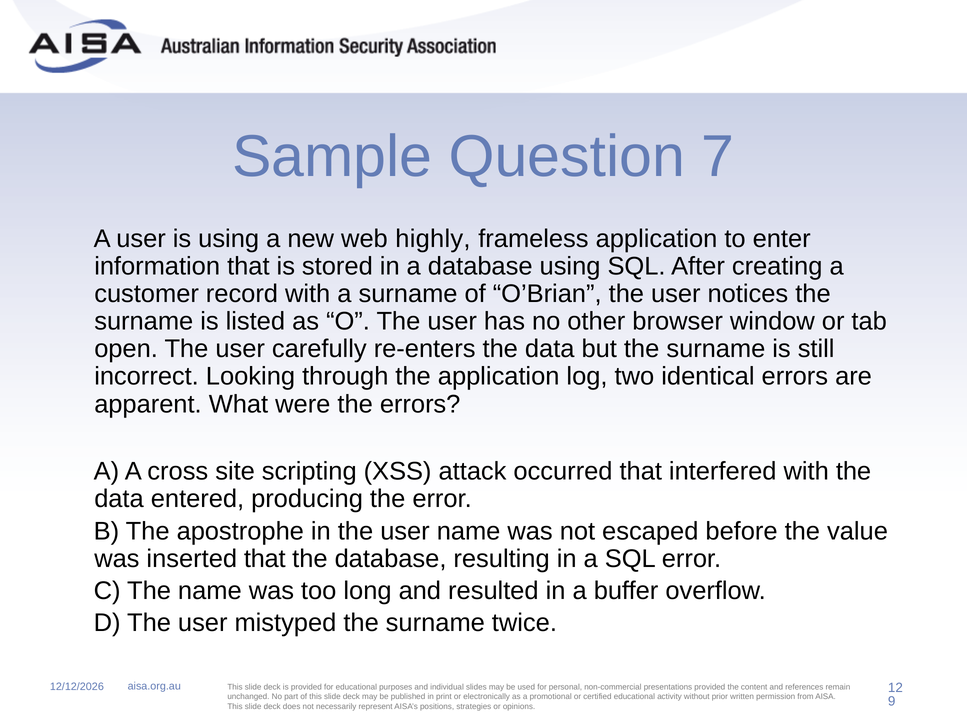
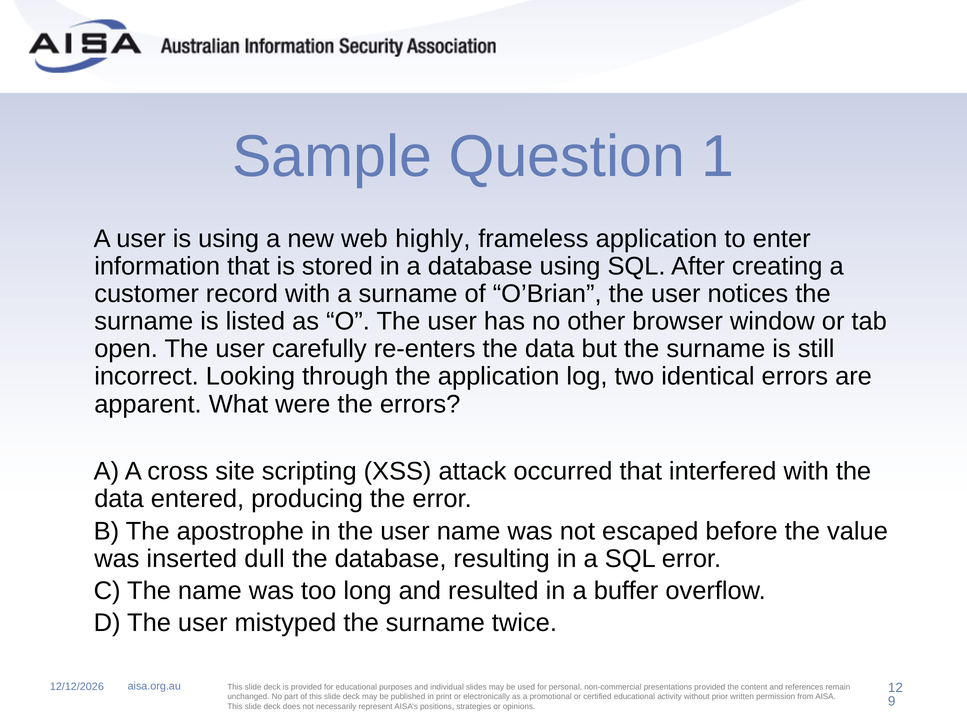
7: 7 -> 1 (718, 157)
inserted that: that -> dull (264, 559)
